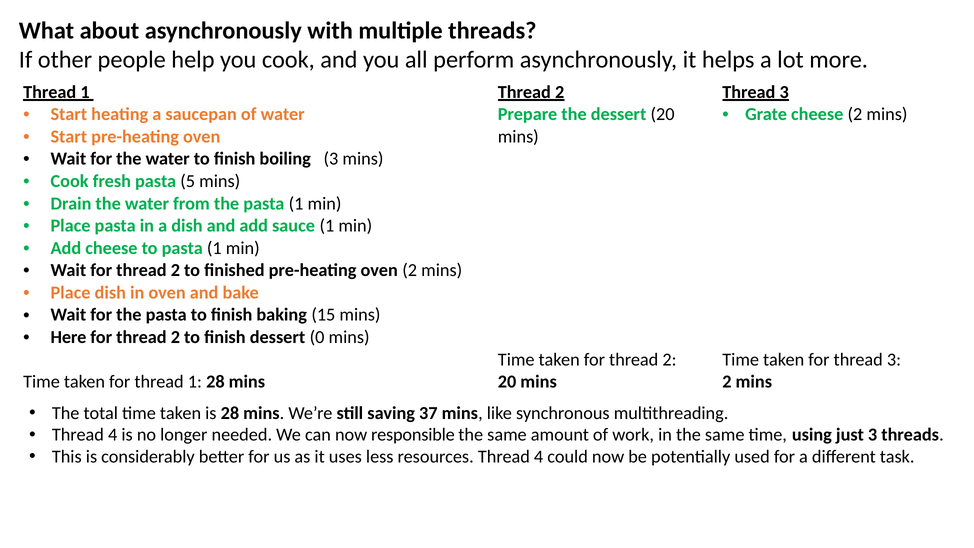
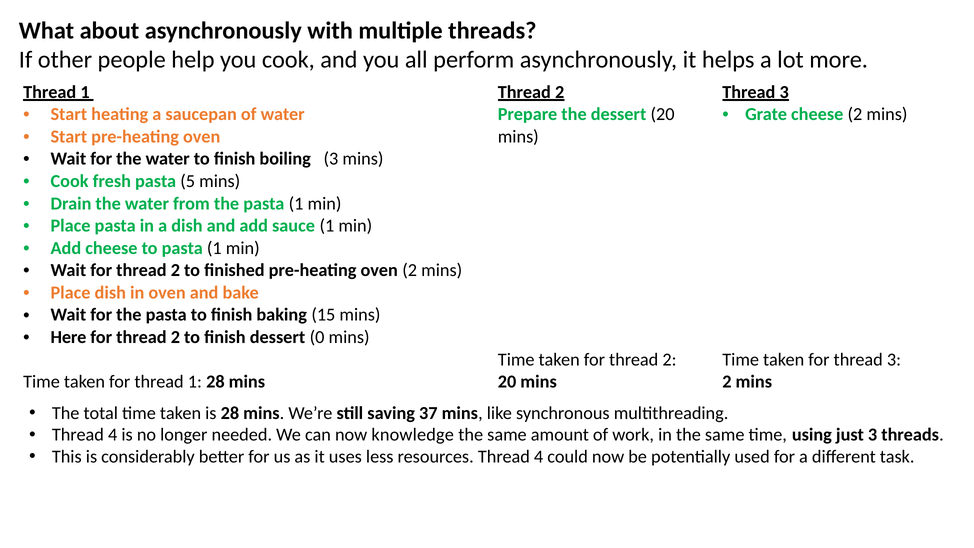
responsible: responsible -> knowledge (413, 435)
